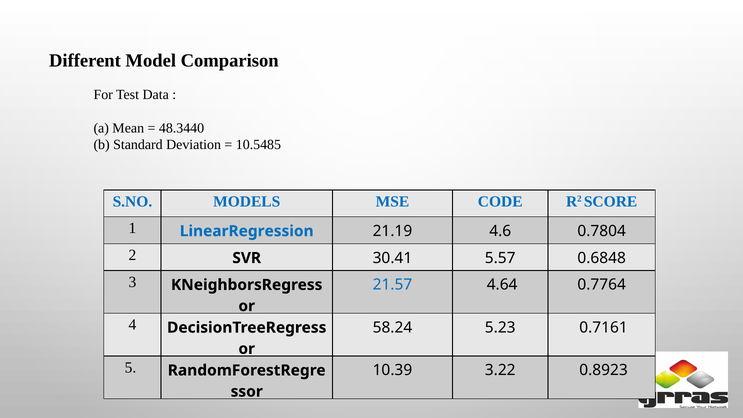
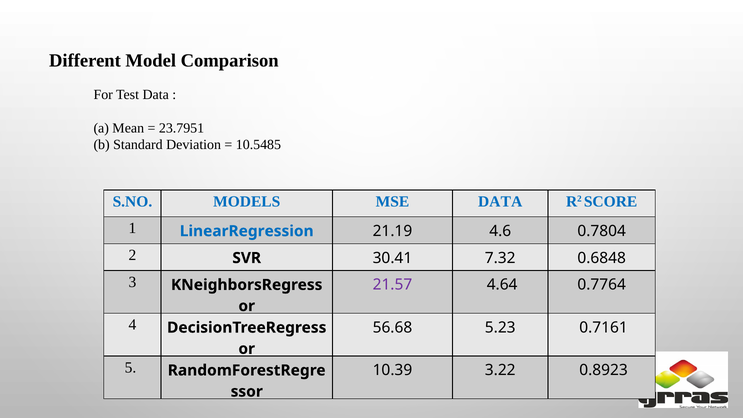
48.3440: 48.3440 -> 23.7951 (182, 128)
MSE CODE: CODE -> DATA (500, 201)
5.57: 5.57 -> 7.32 (500, 258)
21.57 colour: blue -> purple (392, 285)
58.24: 58.24 -> 56.68 (392, 328)
